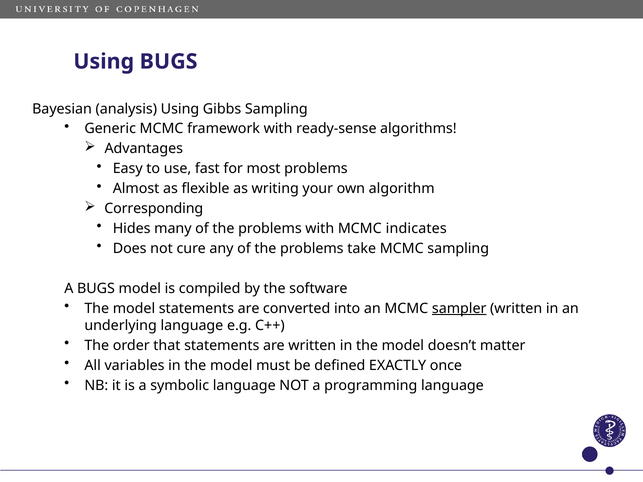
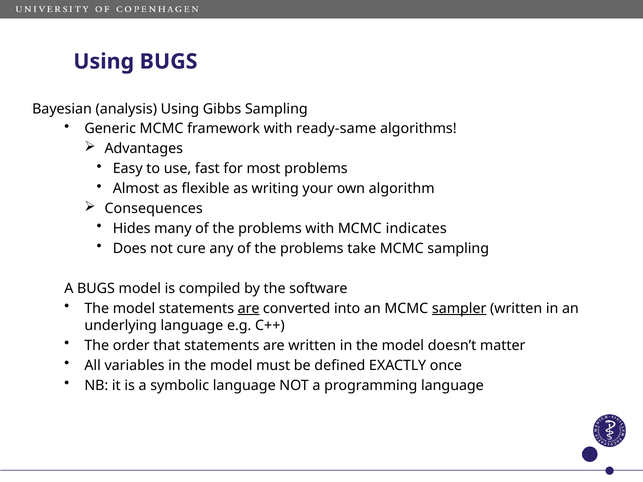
ready-sense: ready-sense -> ready-same (336, 129)
Corresponding: Corresponding -> Consequences (154, 209)
are underline: none -> present (249, 309)
